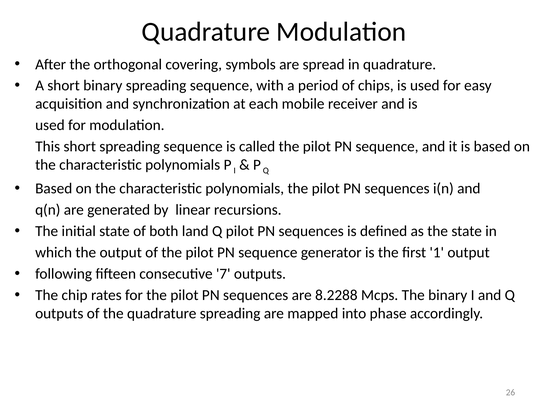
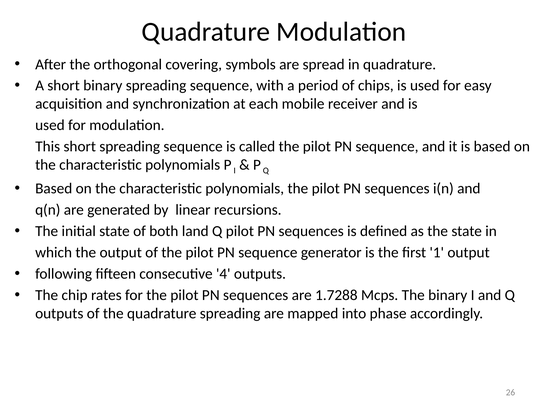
7: 7 -> 4 (223, 274)
8.2288: 8.2288 -> 1.7288 (336, 295)
